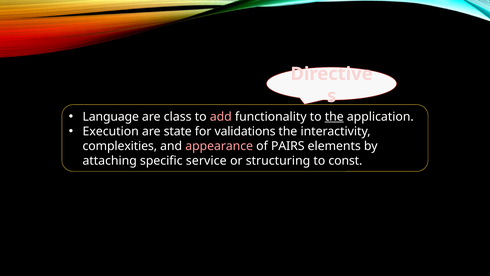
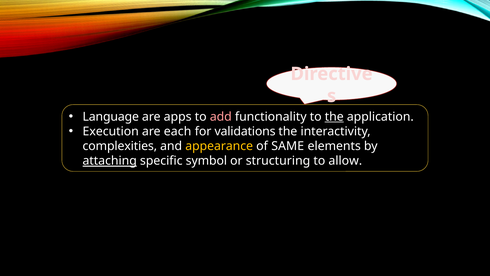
class: class -> apps (178, 117)
state: state -> each (178, 131)
appearance colour: pink -> yellow (219, 146)
PAIRS: PAIRS -> SAME (288, 146)
attaching underline: none -> present (110, 161)
service: service -> symbol (206, 161)
const: const -> allow (345, 161)
